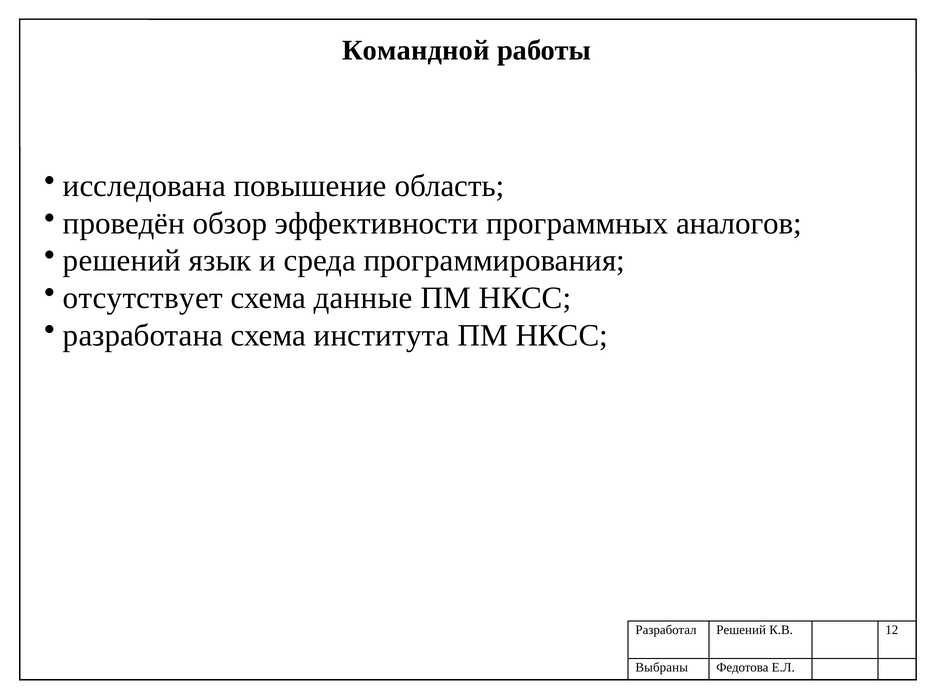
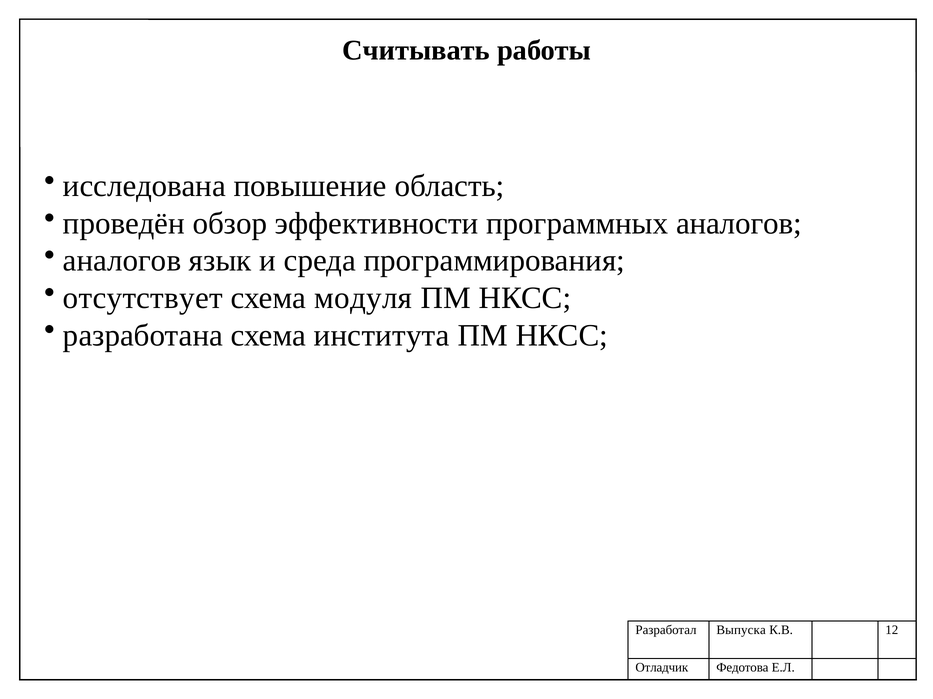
Командной: Командной -> Считывать (416, 50)
решений: решений -> аналогов (122, 261)
данные: данные -> модуля (363, 298)
Разработал Решений: Решений -> Выпуска (741, 631)
Выбраны: Выбраны -> Отладчик (662, 668)
